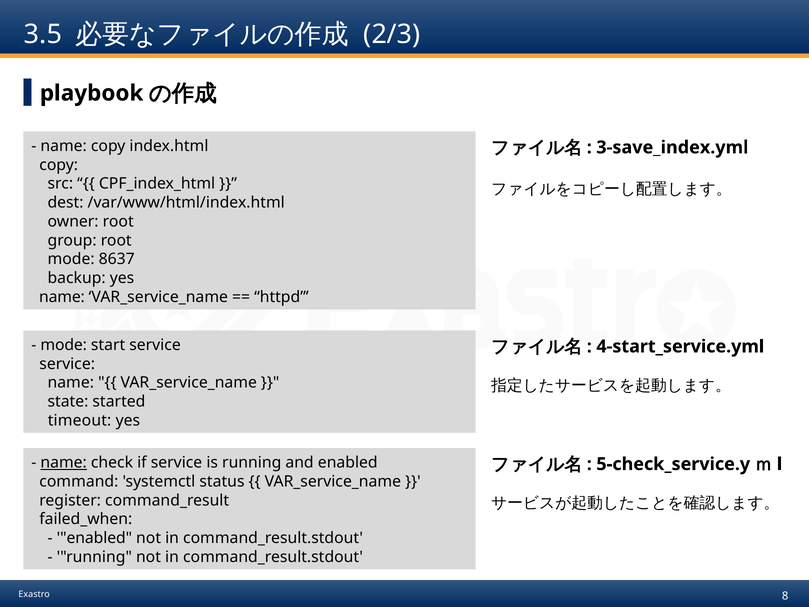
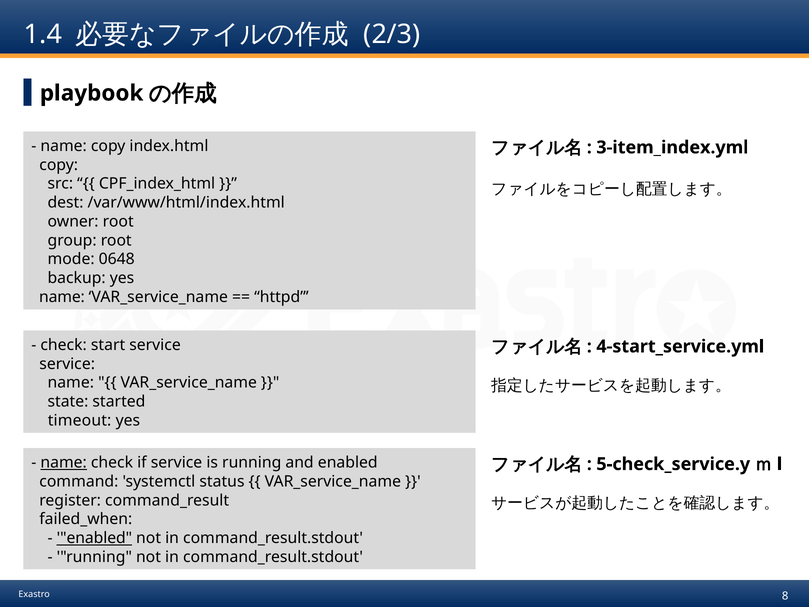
3.5: 3.5 -> 1.4 (43, 34)
3-save_index.yml: 3-save_index.yml -> 3-item_index.yml (672, 147)
8637: 8637 -> 0648 (117, 259)
mode: mode -> check (64, 345)
enabled underline: none -> present (94, 538)
